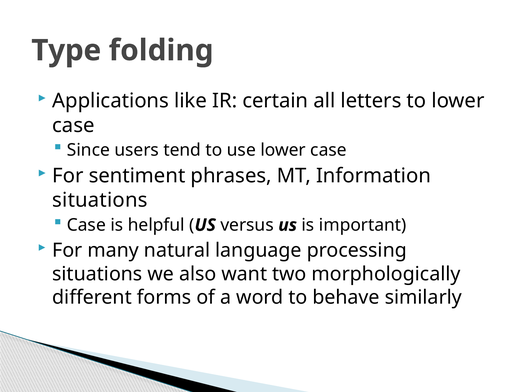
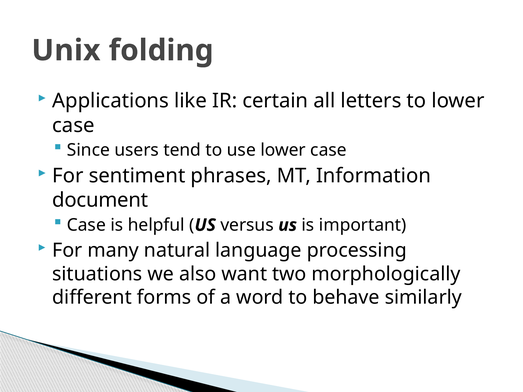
Type: Type -> Unix (66, 50)
situations: situations -> document (100, 200)
